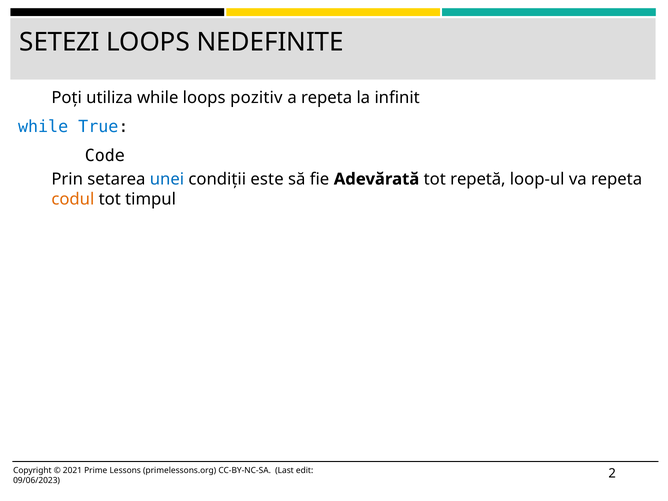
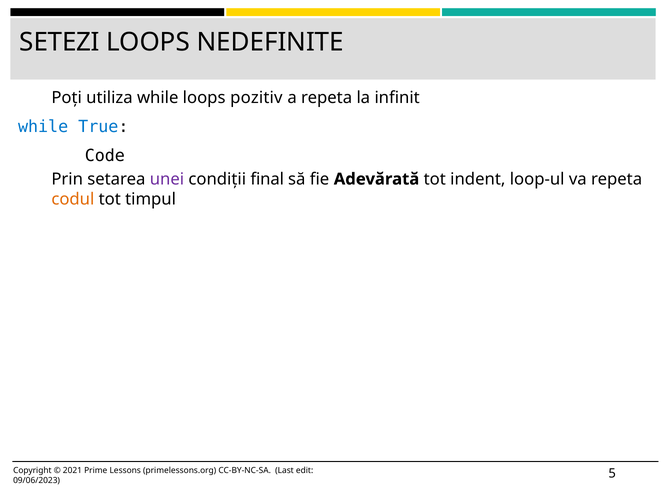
unei colour: blue -> purple (167, 179)
este: este -> final (267, 179)
repetă: repetă -> indent (478, 179)
2: 2 -> 5 (612, 473)
